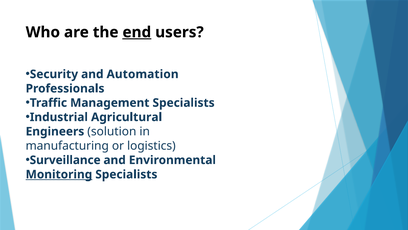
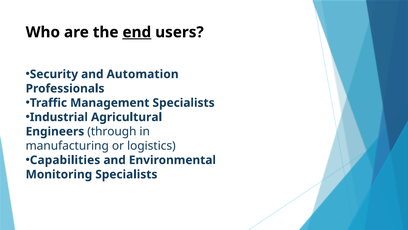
solution: solution -> through (112, 131)
Surveillance: Surveillance -> Capabilities (65, 160)
Monitoring underline: present -> none (59, 174)
